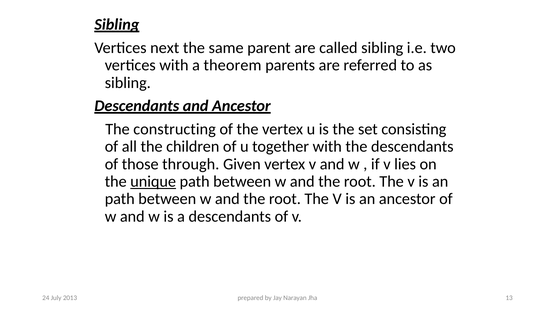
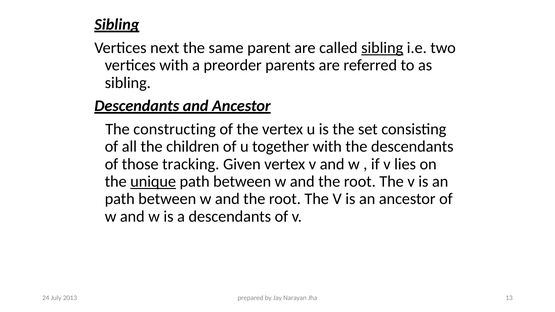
sibling underline: none -> present (382, 48)
theorem: theorem -> preorder (233, 65)
through: through -> tracking (191, 164)
